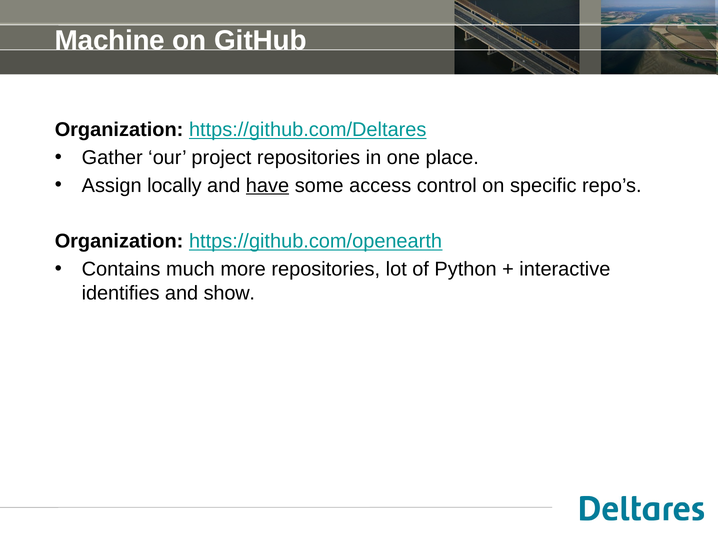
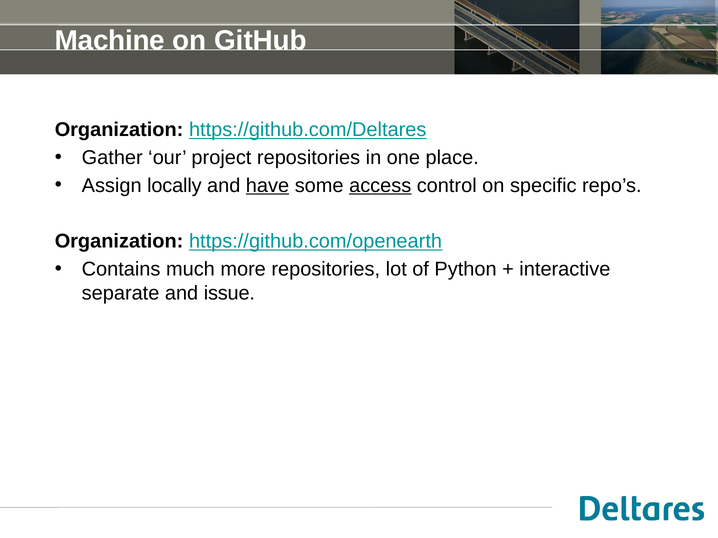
access underline: none -> present (380, 186)
identifies: identifies -> separate (121, 293)
show: show -> issue (229, 293)
